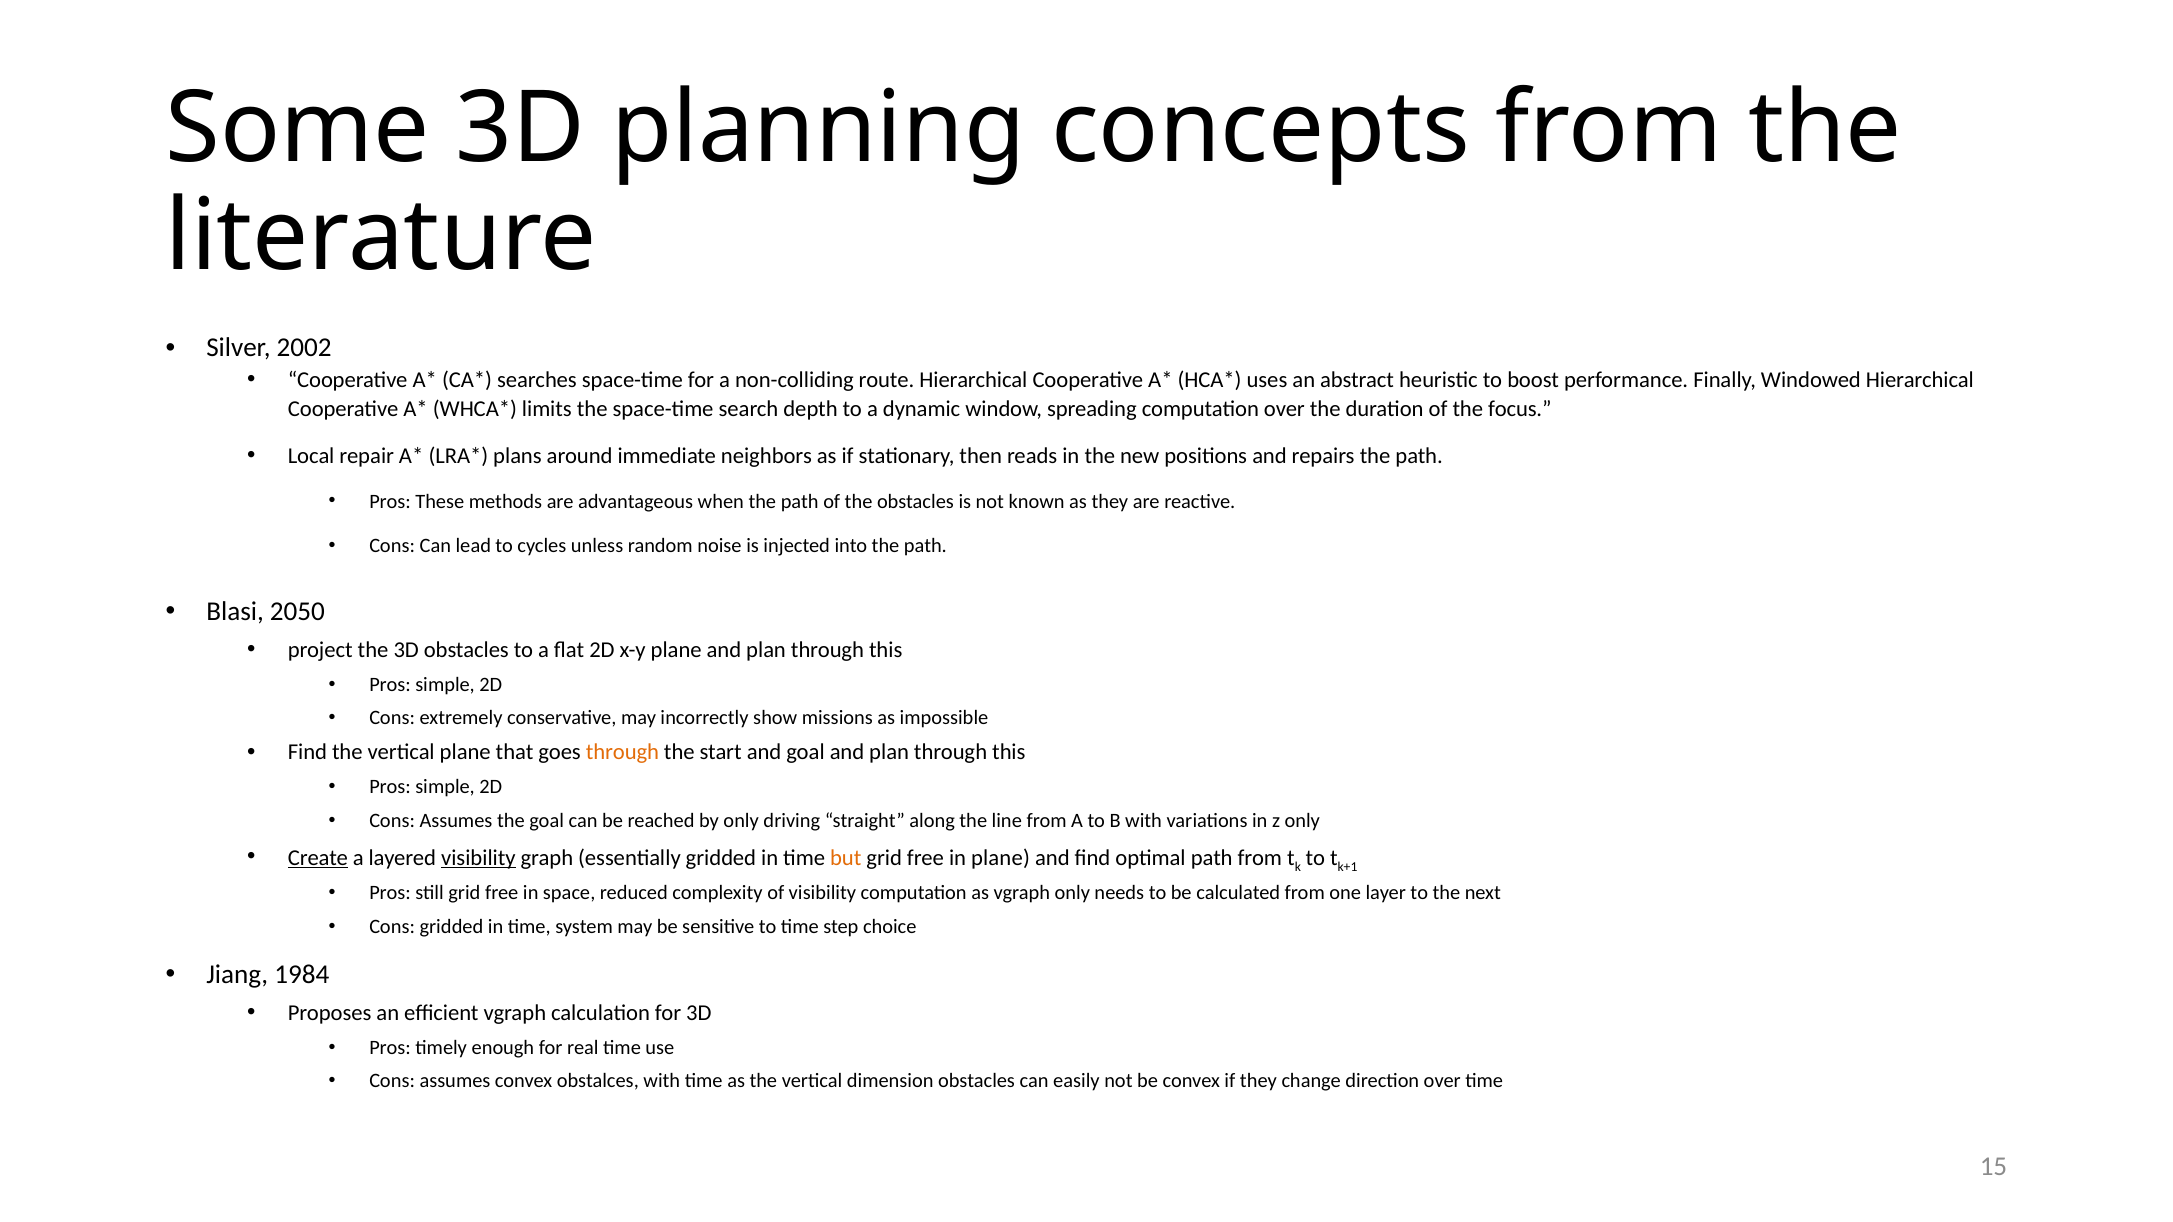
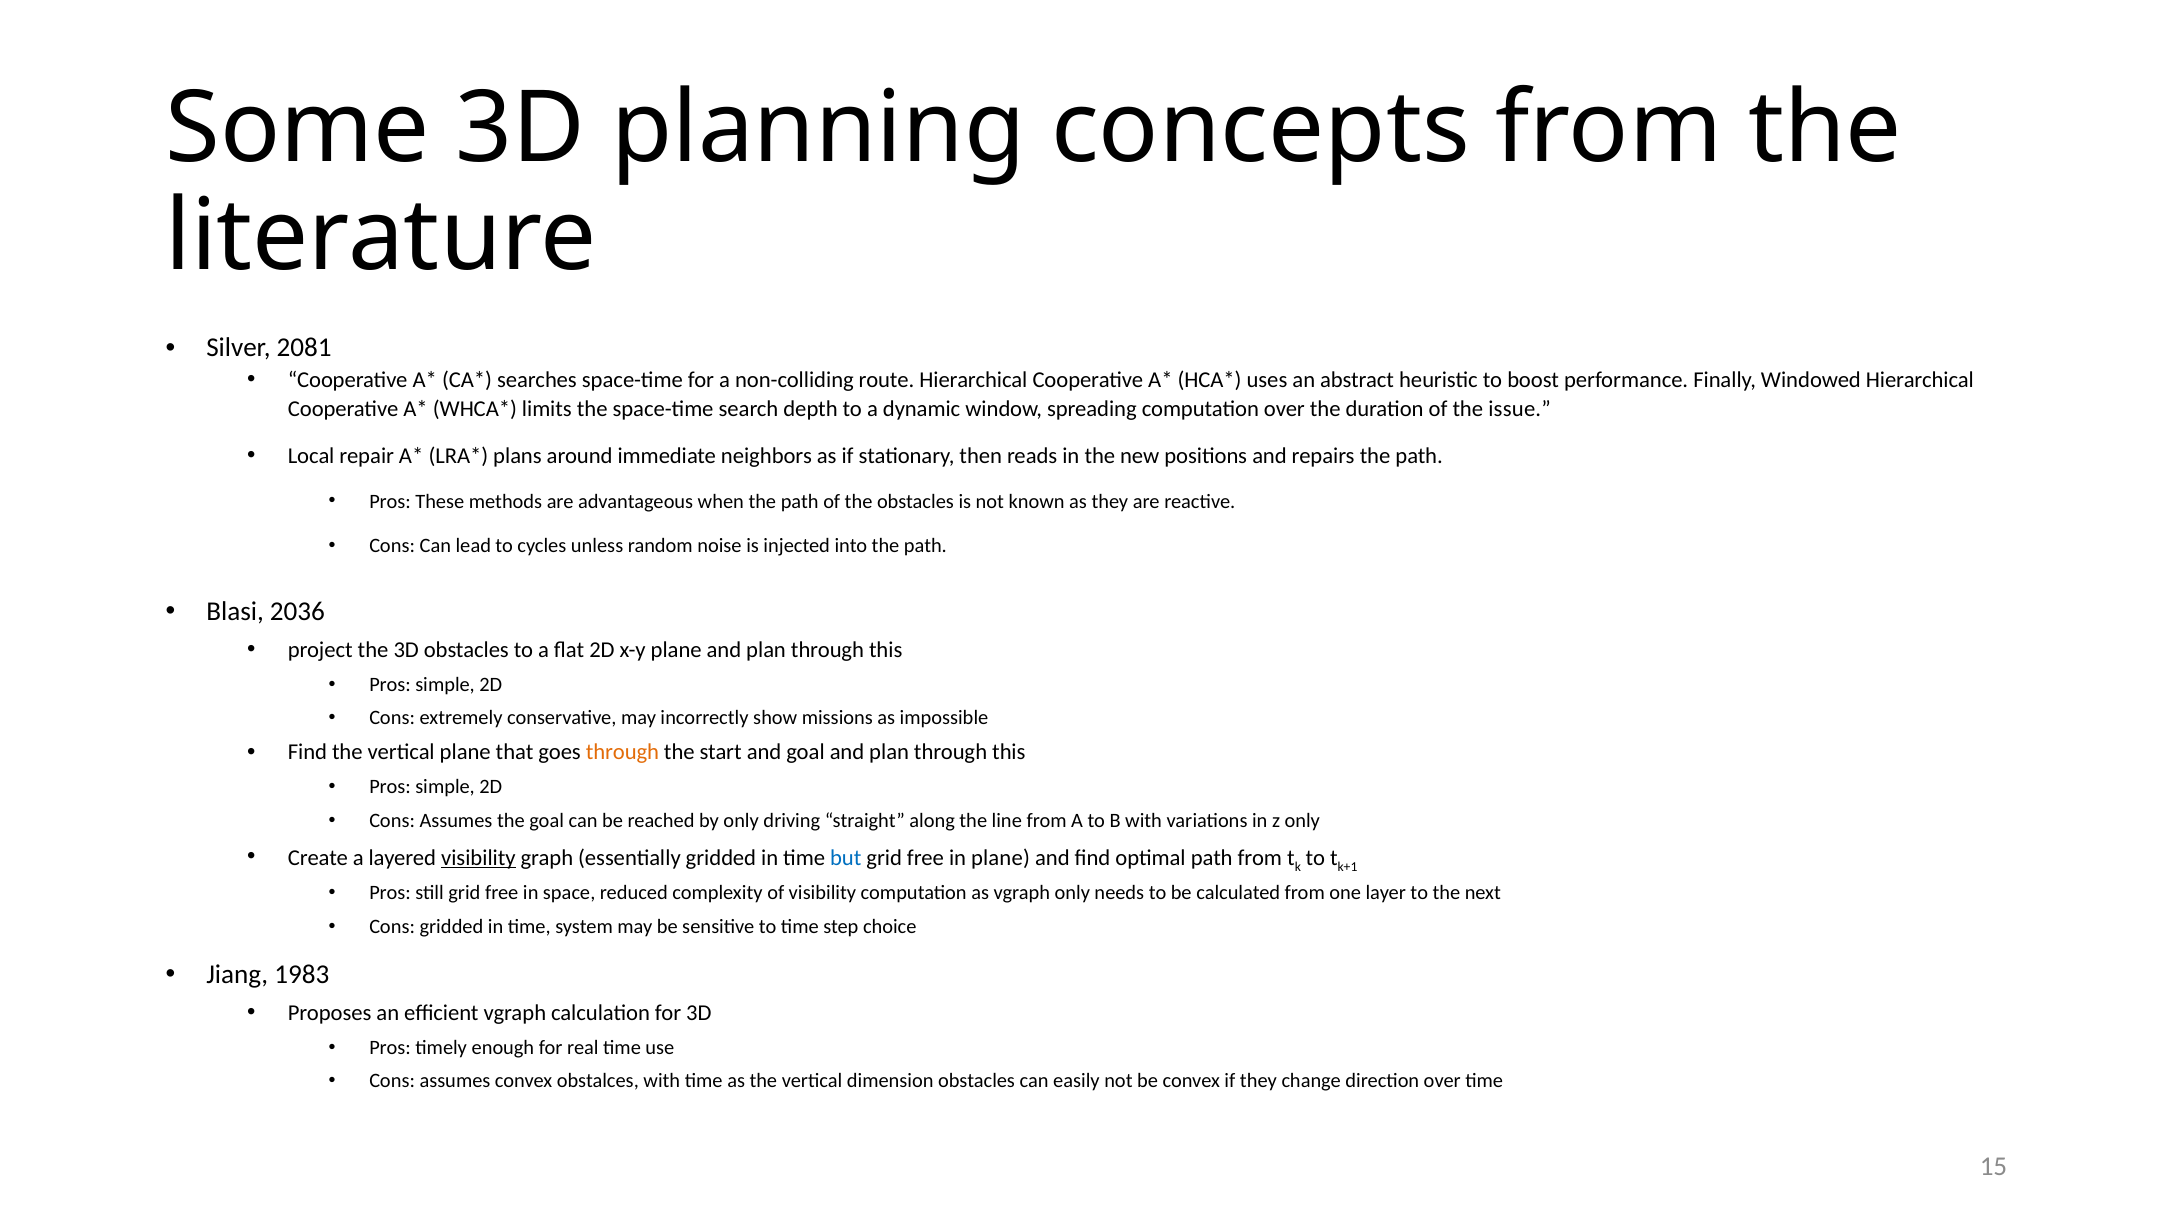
2002: 2002 -> 2081 (304, 348)
focus: focus -> issue (1520, 409)
2050: 2050 -> 2036 (297, 612)
Create underline: present -> none (318, 858)
but colour: orange -> blue (846, 858)
1984: 1984 -> 1983 (302, 975)
